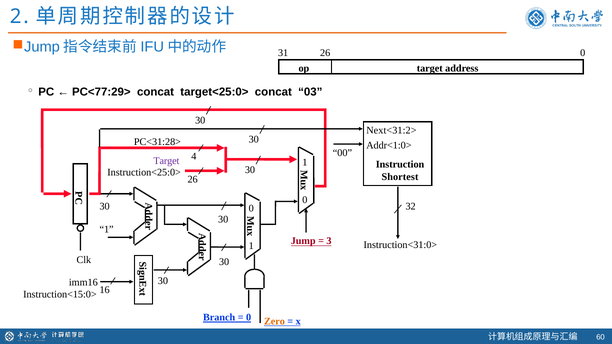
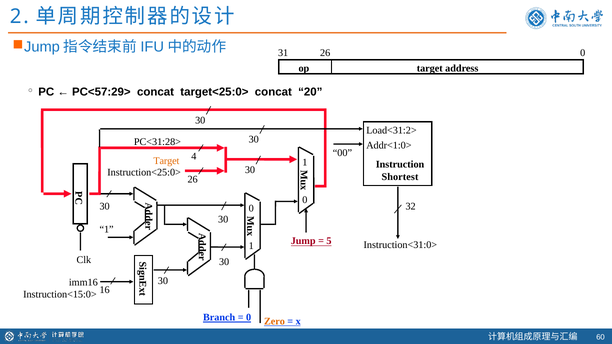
PC<77:29>: PC<77:29> -> PC<57:29> (101, 92)
03: 03 -> 20 (310, 92)
Next<31:2>: Next<31:2> -> Load<31:2> (391, 130)
Target colour: purple -> orange (166, 161)
3: 3 -> 5 (329, 241)
